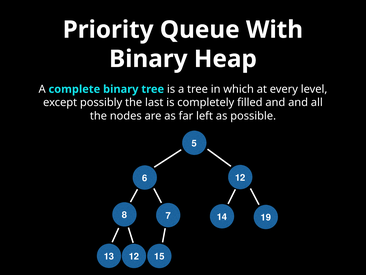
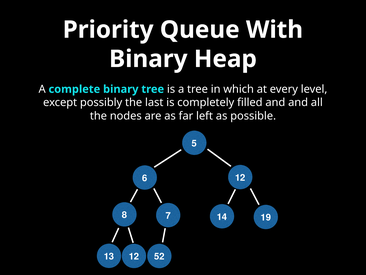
15: 15 -> 52 (159, 256)
